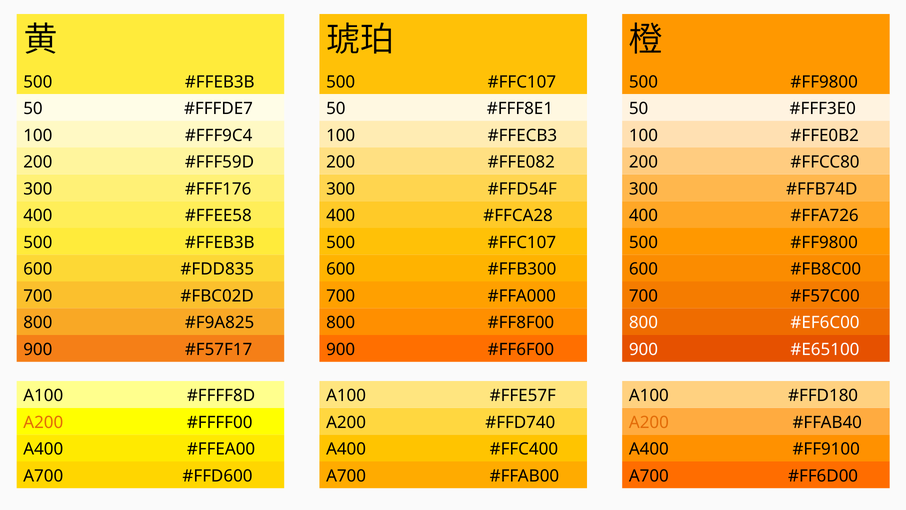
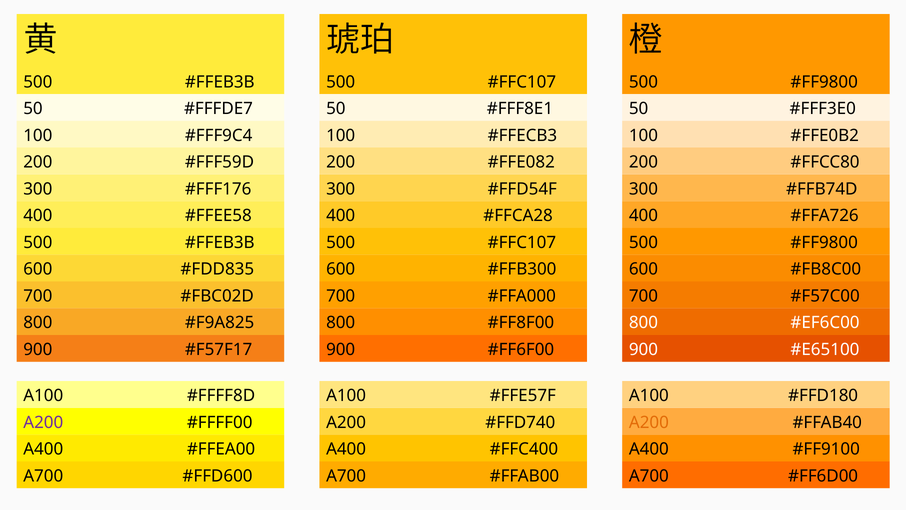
A200 colour: orange -> purple (43, 422)
